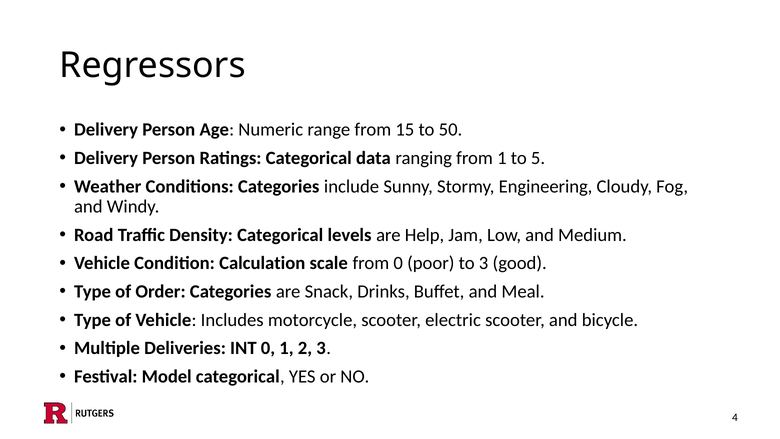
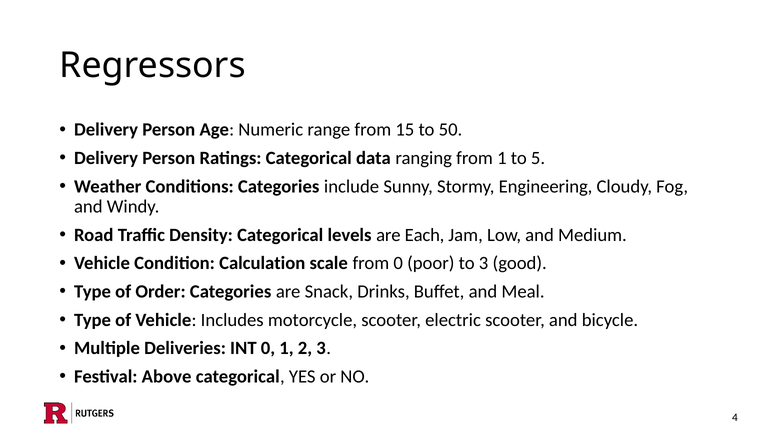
Help: Help -> Each (425, 235)
Model: Model -> Above (167, 376)
